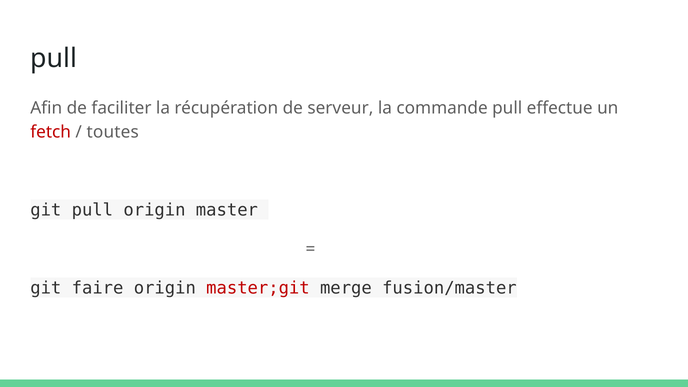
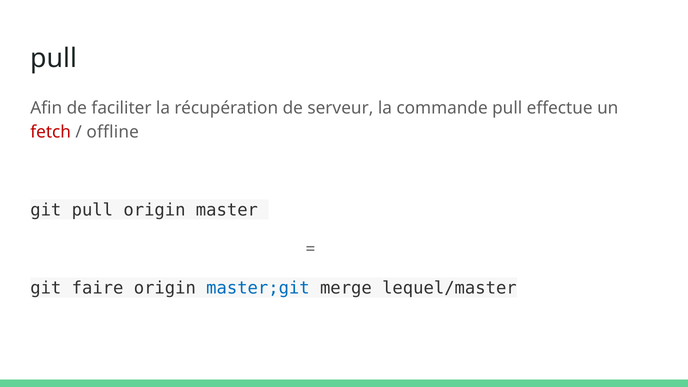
toutes: toutes -> offline (113, 132)
master;git colour: red -> blue (258, 288)
fusion/master: fusion/master -> lequel/master (449, 288)
